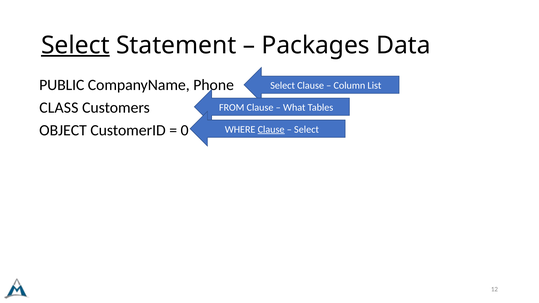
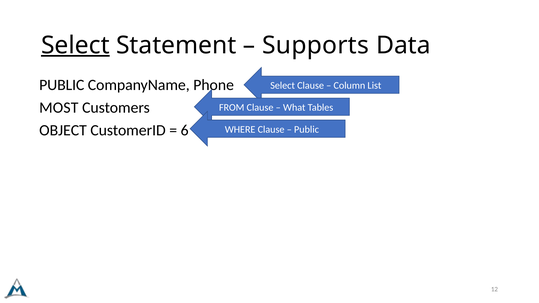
Packages: Packages -> Supports (316, 45)
CLASS: CLASS -> MOST (59, 108)
0: 0 -> 6 (185, 130)
Clause underline: present -> none (271, 129)
Select: Select -> Public (307, 129)
